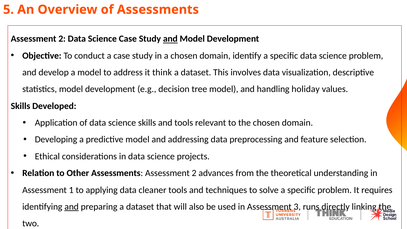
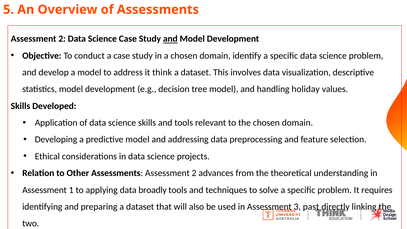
cleaner: cleaner -> broadly (153, 190)
and underline: present -> none (72, 207)
runs: runs -> past (311, 207)
